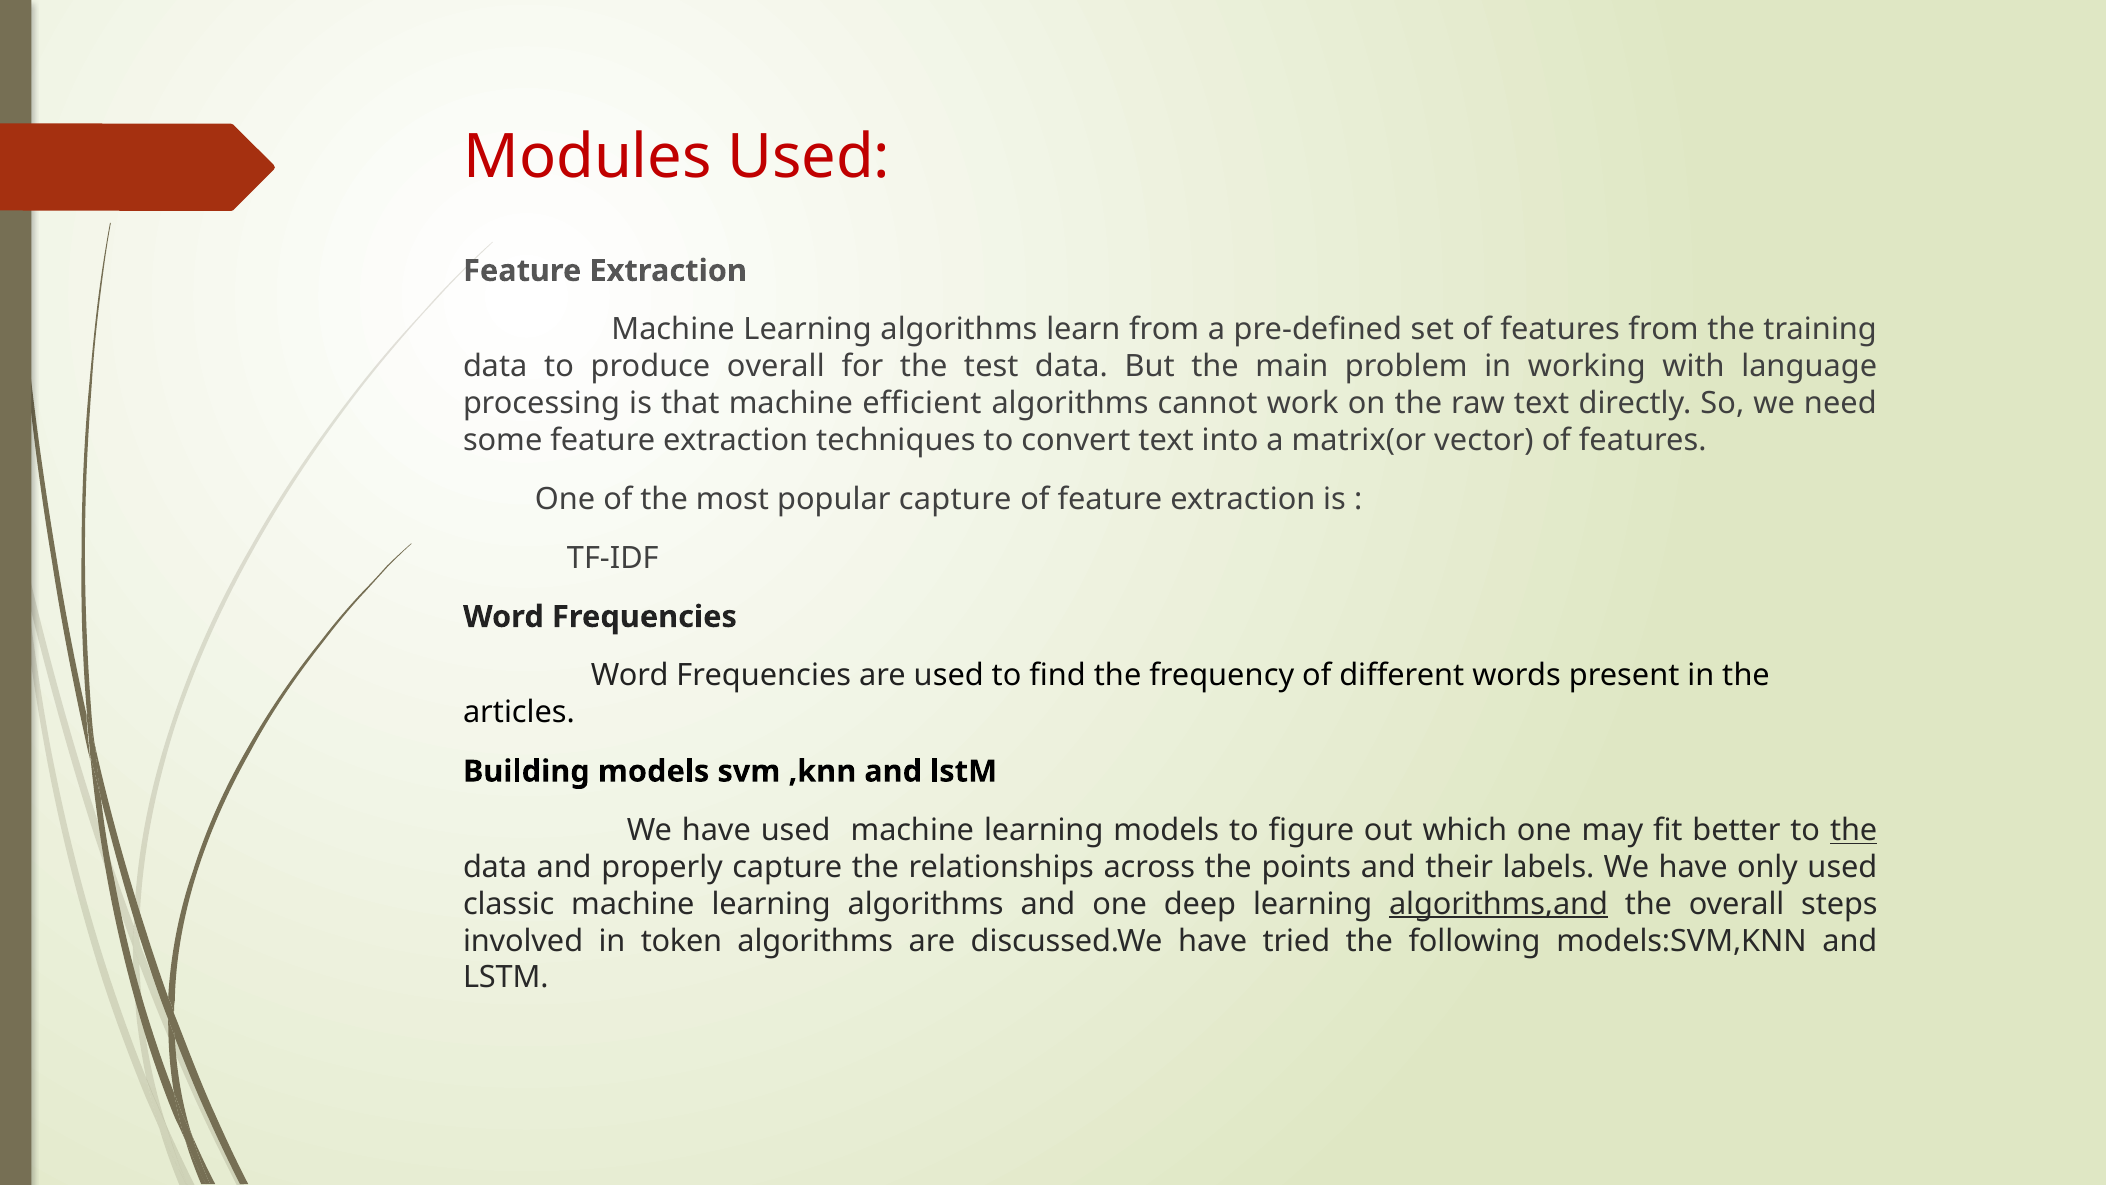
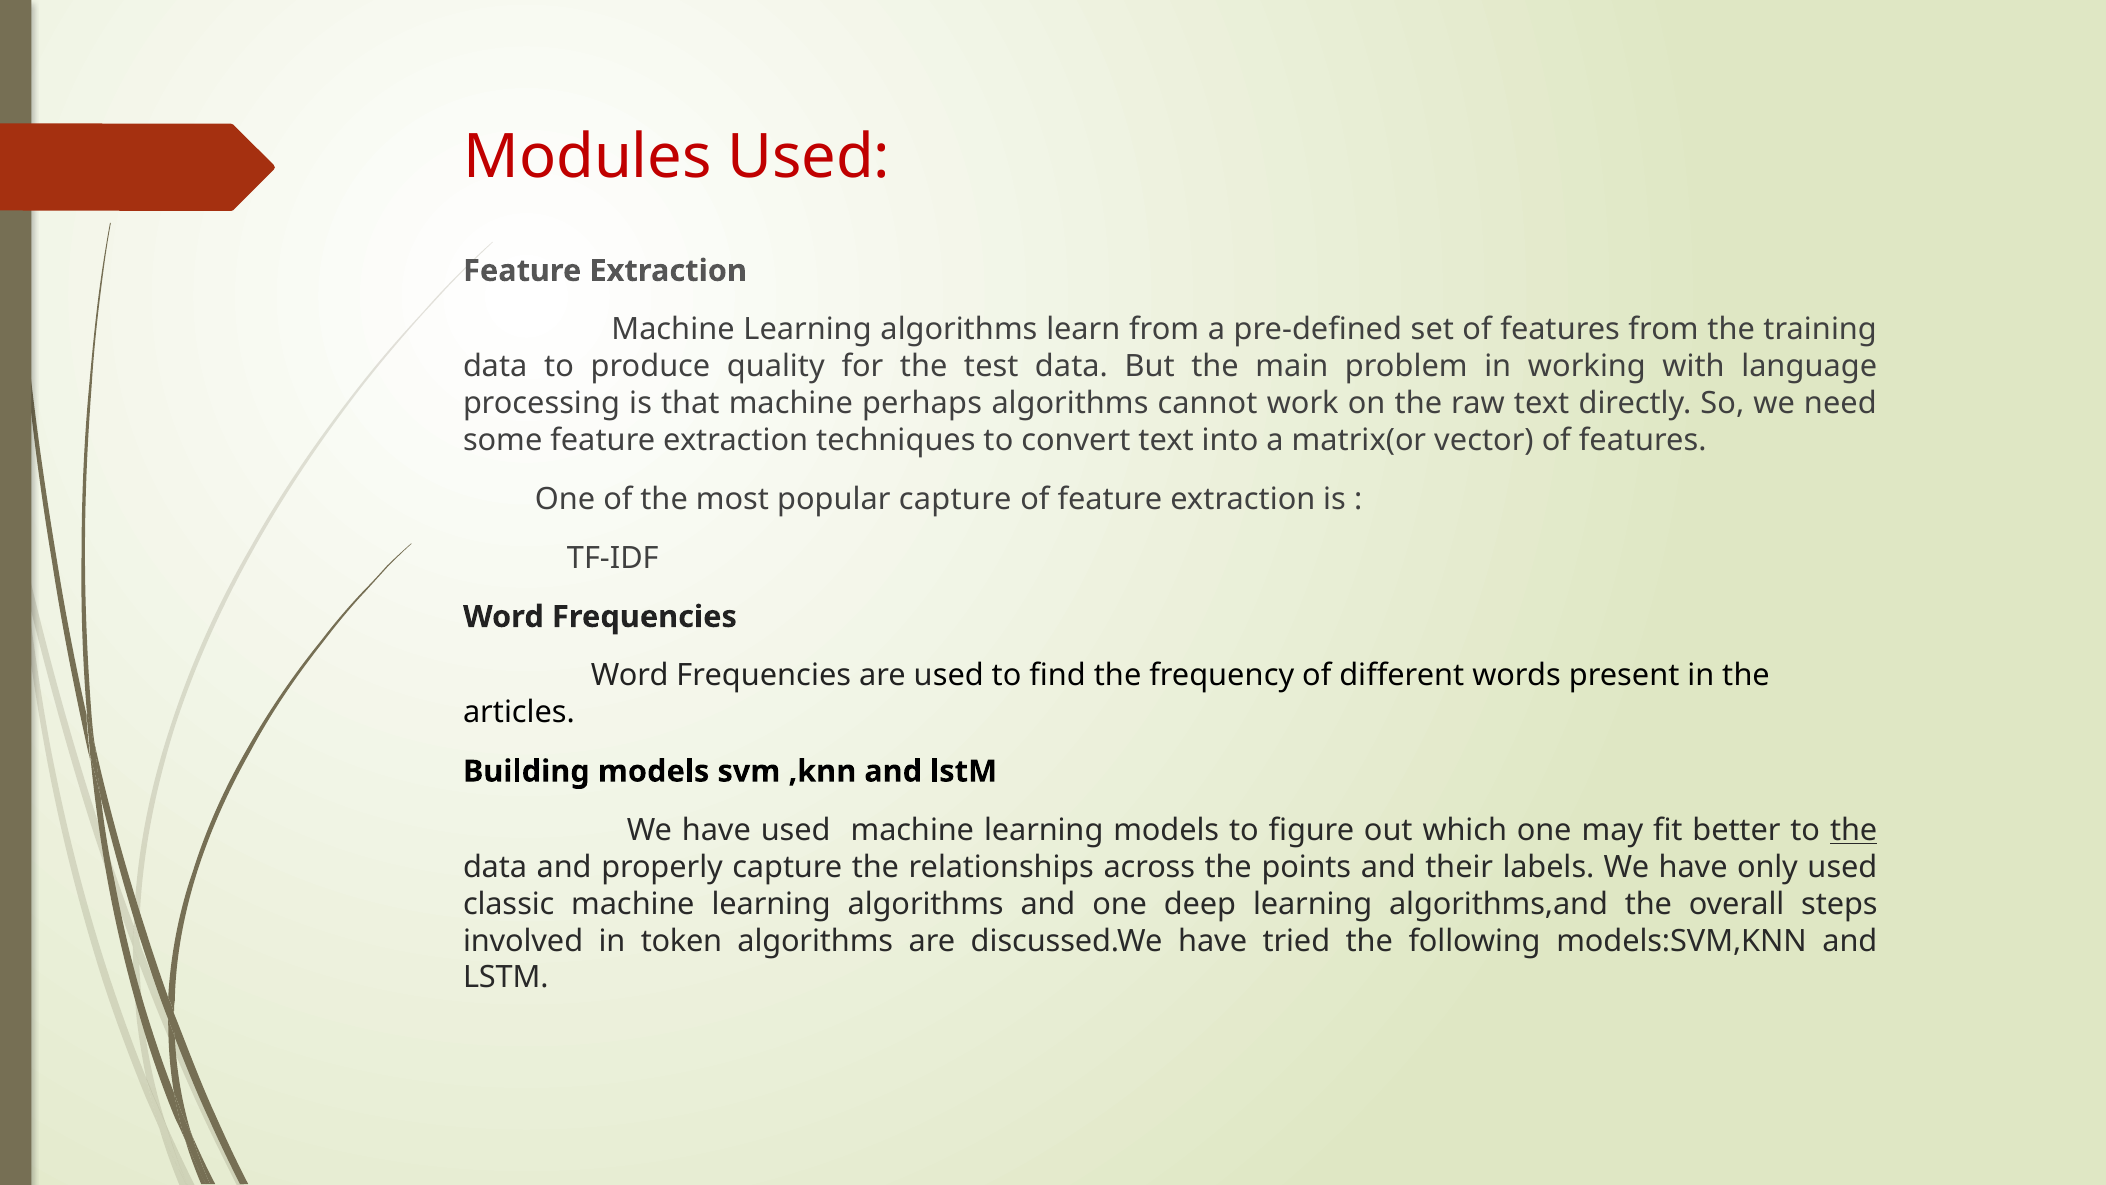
produce overall: overall -> quality (776, 366)
efficient: efficient -> perhaps (922, 403)
algorithms,and underline: present -> none (1499, 904)
